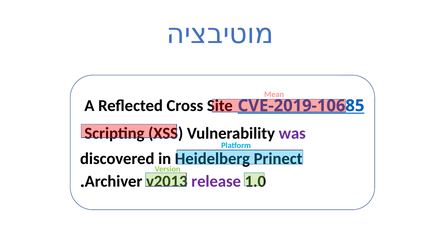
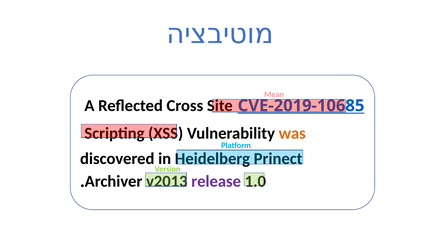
was colour: purple -> orange (292, 133)
